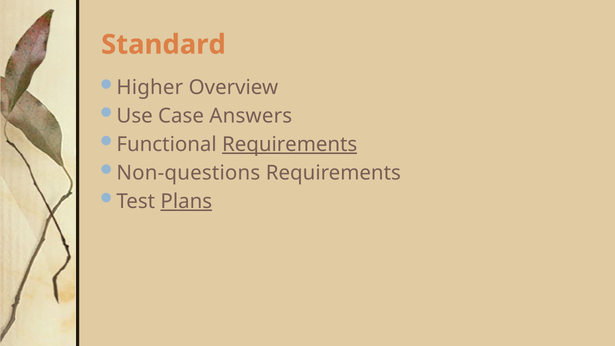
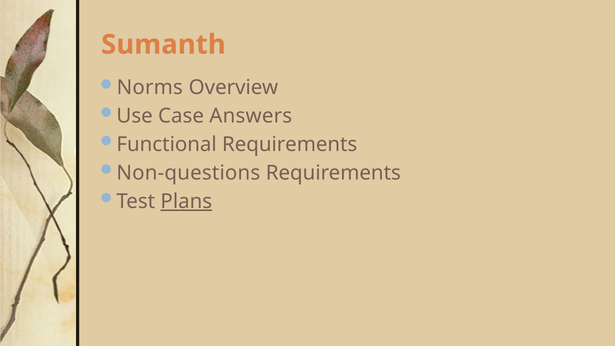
Standard: Standard -> Sumanth (163, 45)
Higher: Higher -> Norms (150, 88)
Requirements underline: present -> none (290, 144)
